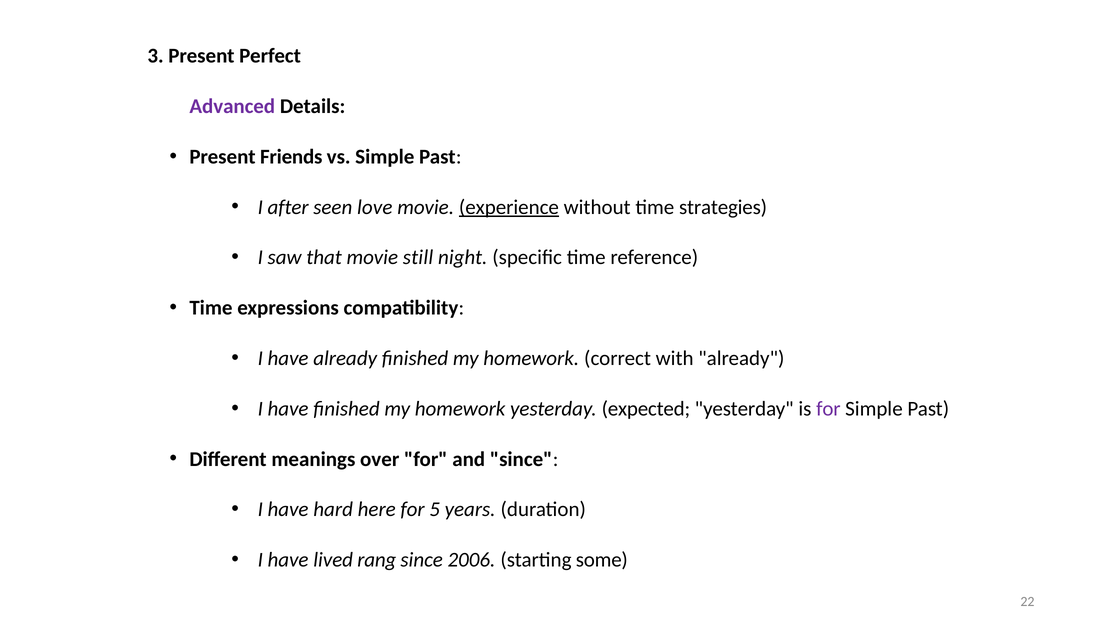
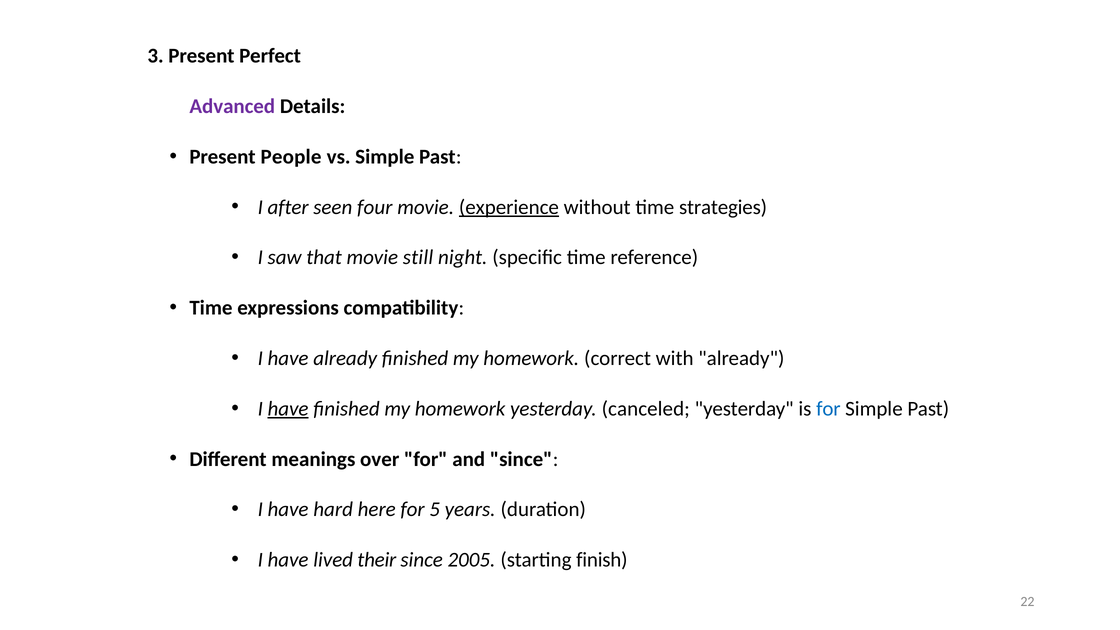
Friends: Friends -> People (291, 157)
love: love -> four (375, 207)
have underline: none -> present (288, 409)
expected: expected -> canceled (646, 409)
for colour: purple -> blue (828, 409)
rang: rang -> their (377, 560)
2006: 2006 -> 2005 (471, 560)
some: some -> finish (602, 560)
